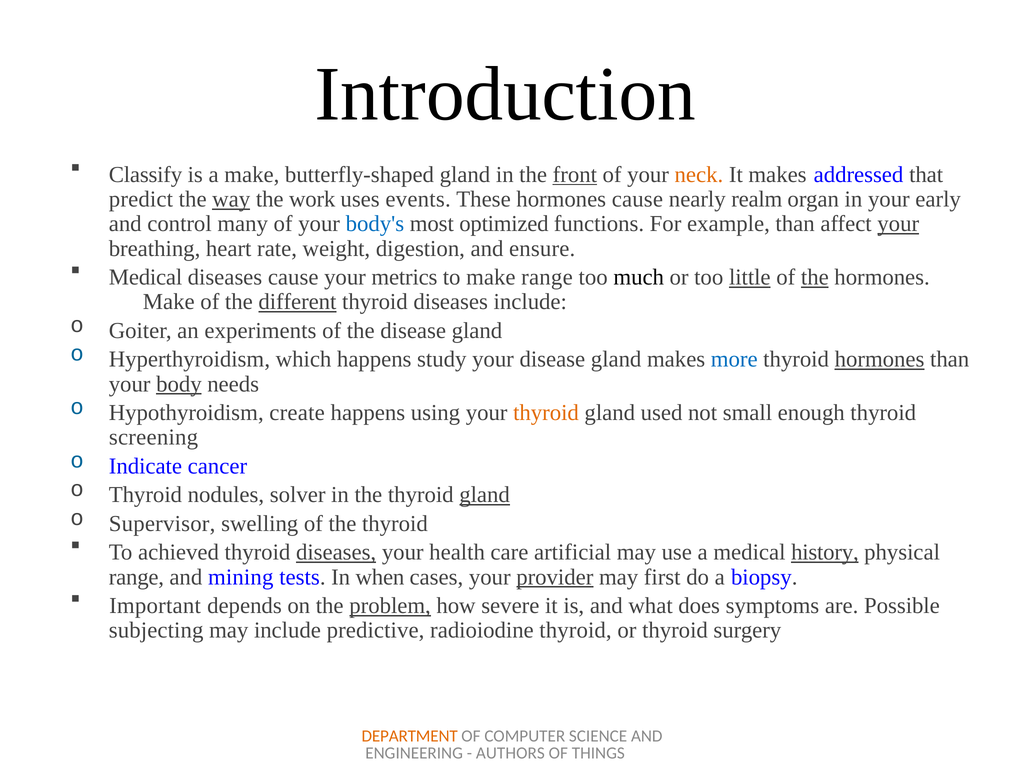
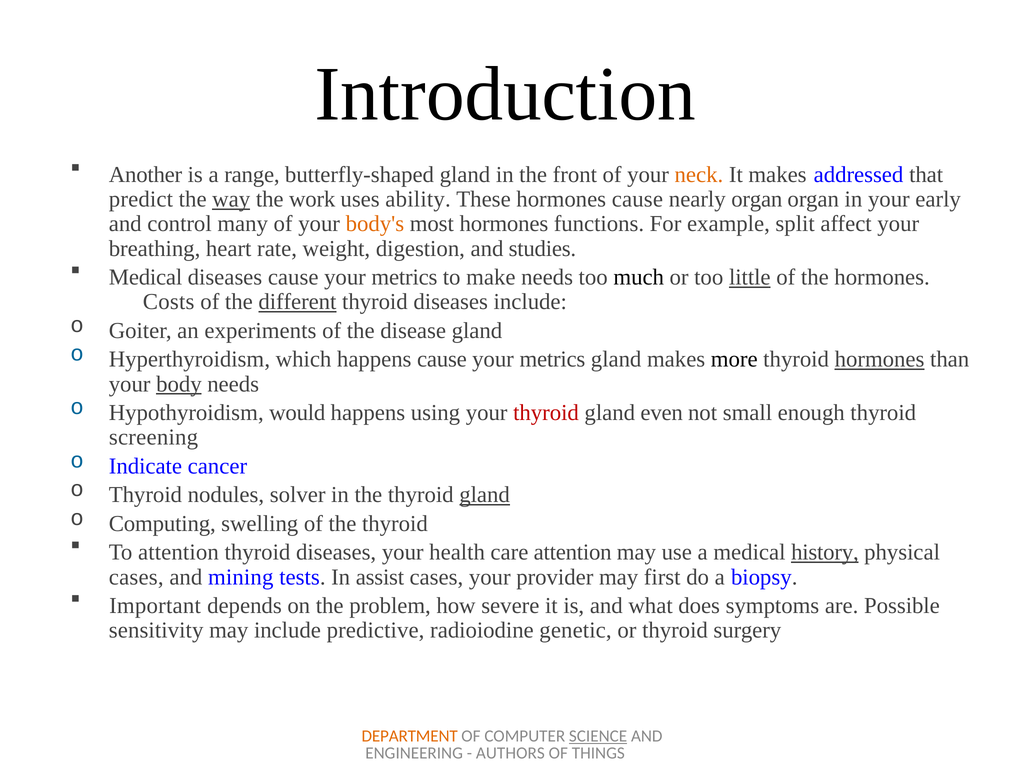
Classify: Classify -> Another (146, 175)
a make: make -> range (252, 175)
front underline: present -> none (575, 175)
events: events -> ability (418, 199)
nearly realm: realm -> organ (757, 199)
body's colour: blue -> orange (375, 224)
most optimized: optimized -> hormones (504, 224)
example than: than -> split (795, 224)
your underline: present -> none (898, 224)
ensure: ensure -> studies (542, 249)
make range: range -> needs (547, 277)
the underline: present -> none (815, 277)
Make: Make -> Costs (169, 302)
happens study: study -> cause (442, 359)
disease: disease -> metrics (552, 359)
more colour: blue -> black (734, 359)
create: create -> would (297, 413)
thyroid colour: orange -> red (546, 413)
used: used -> even (662, 413)
Supervisor: Supervisor -> Computing (162, 524)
To achieved: achieved -> attention (178, 552)
diseases underline: present -> none (336, 552)
care artificial: artificial -> attention (573, 552)
range: range -> cases (136, 577)
when: when -> assist (380, 577)
provider underline: present -> none (555, 577)
problem underline: present -> none (390, 606)
subjecting: subjecting -> sensitivity (156, 630)
radioiodine thyroid: thyroid -> genetic (576, 630)
SCIENCE underline: none -> present (598, 736)
